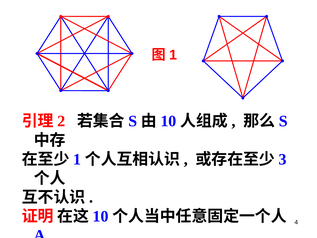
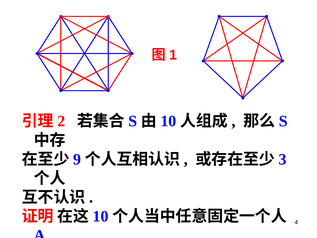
1: 1 -> 9 (77, 159)
